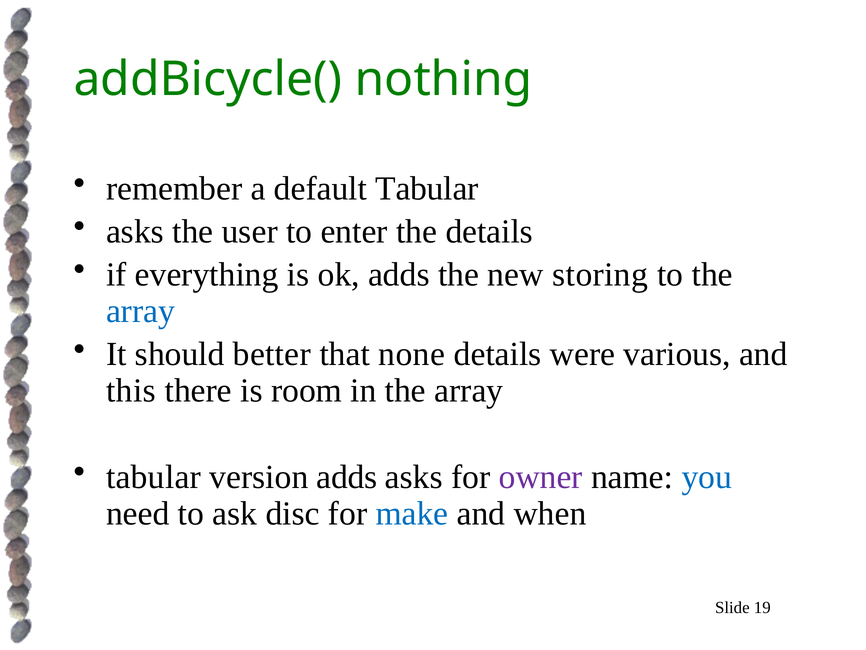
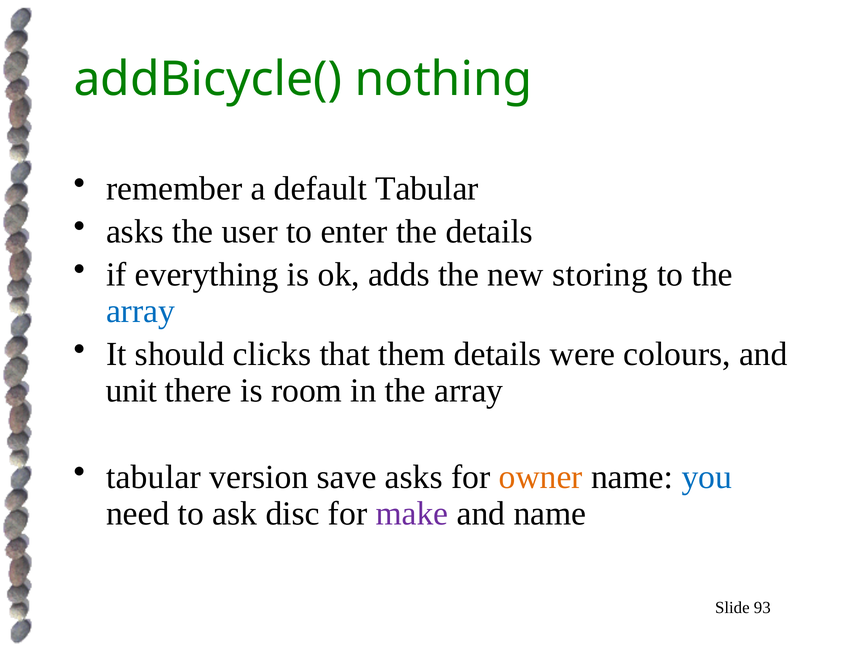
better: better -> clicks (272, 354)
none: none -> them (412, 354)
various: various -> colours (677, 354)
this: this -> unit (131, 390)
version adds: adds -> save (347, 477)
owner colour: purple -> orange (541, 477)
make colour: blue -> purple (412, 513)
and when: when -> name (550, 513)
19: 19 -> 93 (762, 607)
